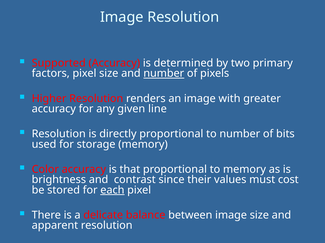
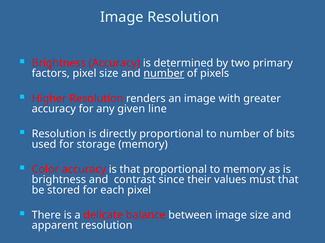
Supported: Supported -> Brightness (59, 63)
must cost: cost -> that (288, 180)
each underline: present -> none (112, 191)
